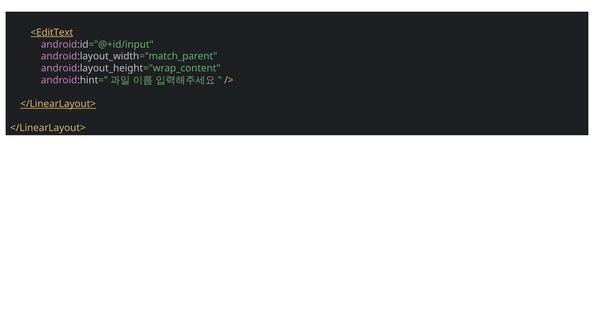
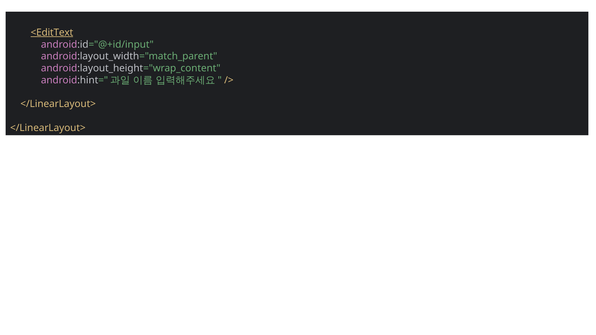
</LinearLayout> underline: present -> none (58, 104)
